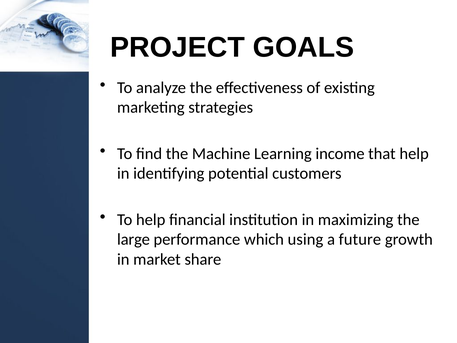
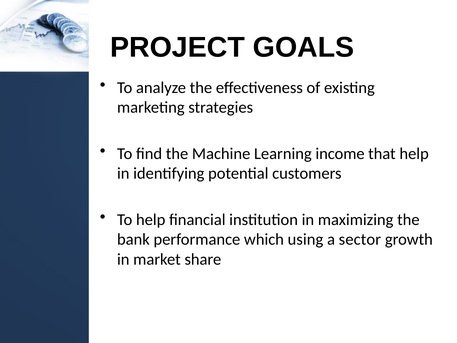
large: large -> bank (133, 239)
future: future -> sector (360, 239)
